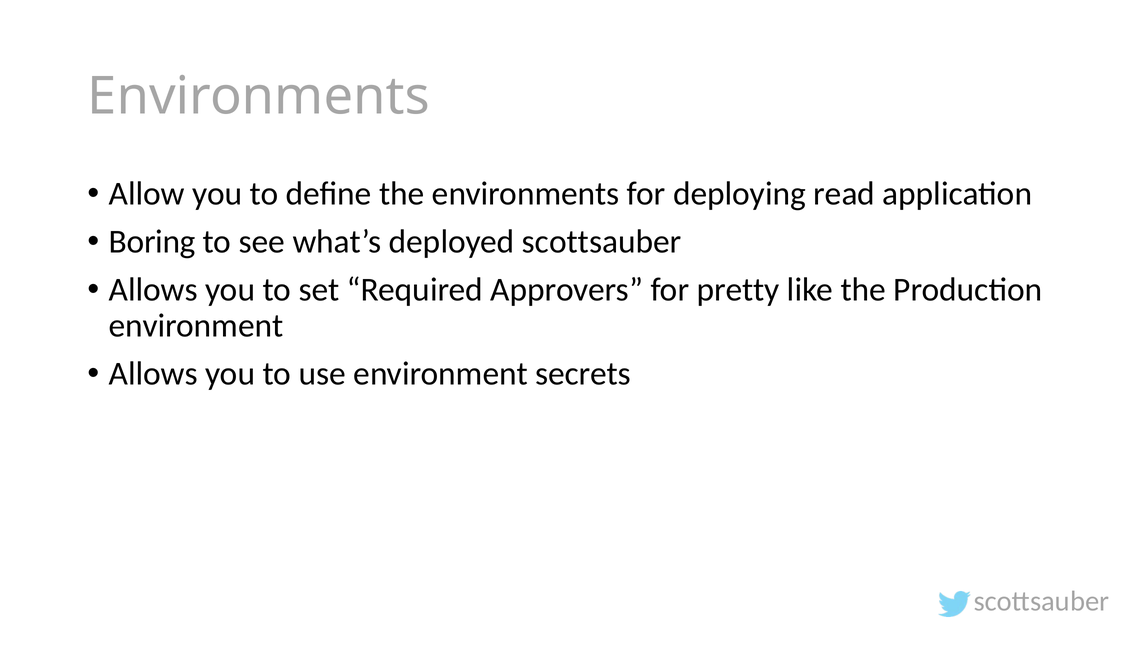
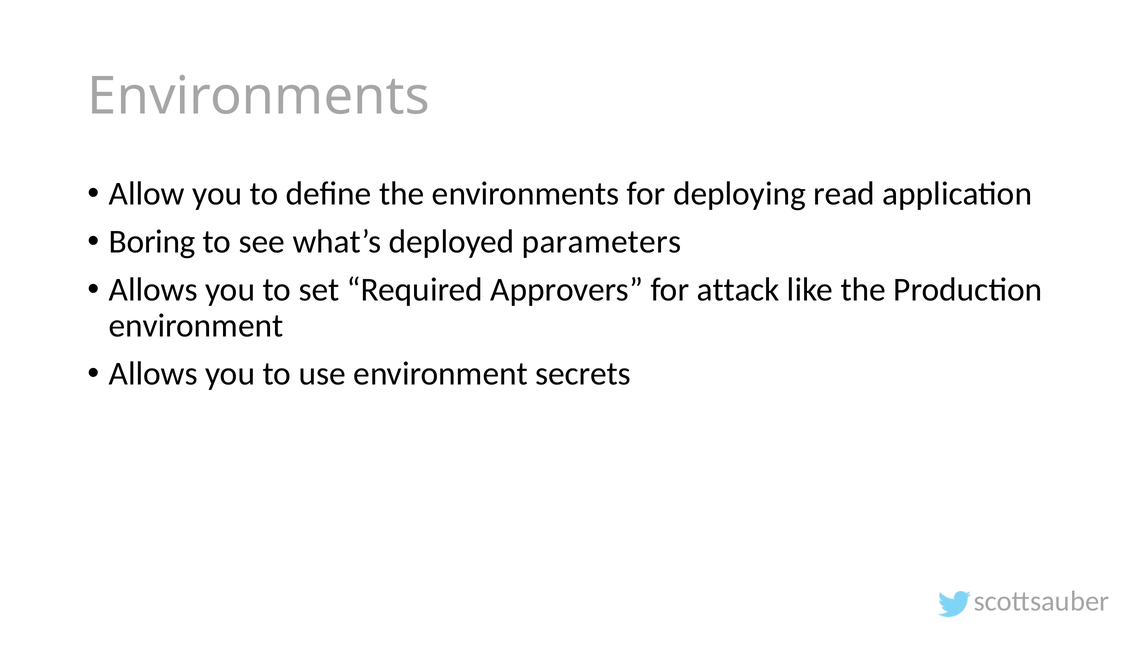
deployed scottsauber: scottsauber -> parameters (602, 242)
pretty: pretty -> attack (738, 290)
